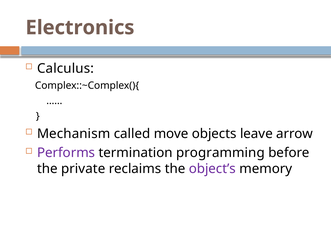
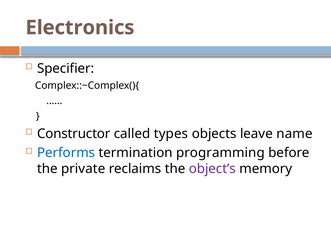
Calculus: Calculus -> Specifier (66, 68)
Mechanism: Mechanism -> Constructor (74, 134)
move: move -> types (171, 134)
arrow: arrow -> name (294, 134)
Performs colour: purple -> blue (66, 153)
